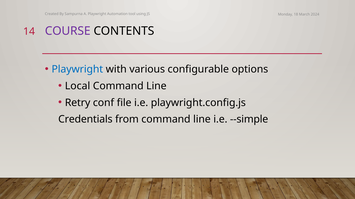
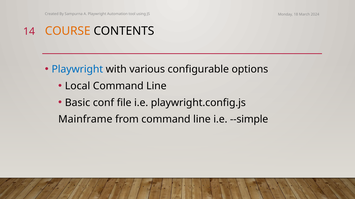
COURSE colour: purple -> orange (68, 31)
Retry: Retry -> Basic (78, 103)
Credentials: Credentials -> Mainframe (85, 120)
